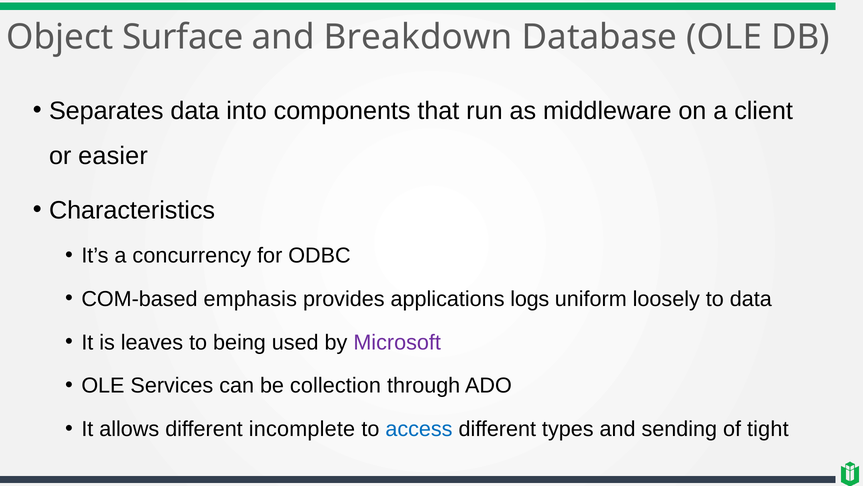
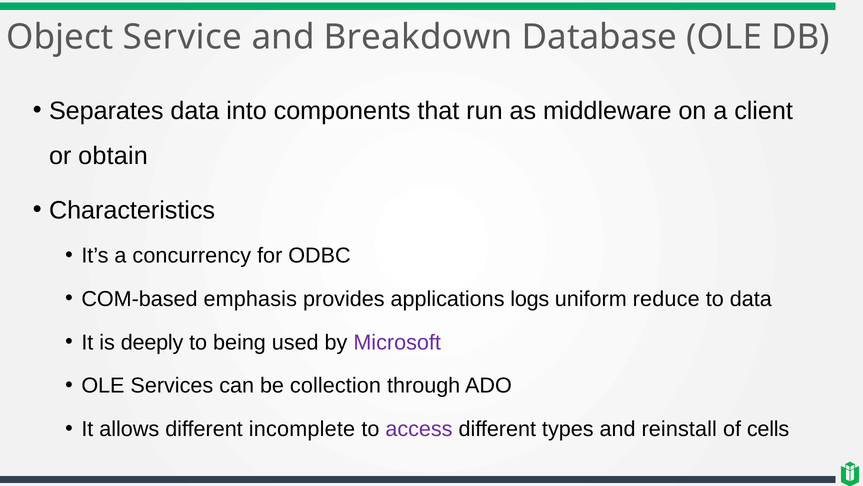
Surface: Surface -> Service (183, 37)
easier: easier -> obtain (113, 156)
loosely: loosely -> reduce (666, 299)
leaves: leaves -> deeply (152, 342)
access colour: blue -> purple (419, 429)
sending: sending -> reinstall (679, 429)
tight: tight -> cells (768, 429)
